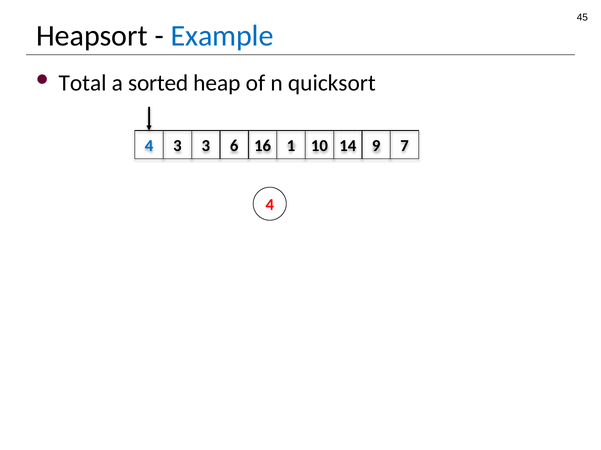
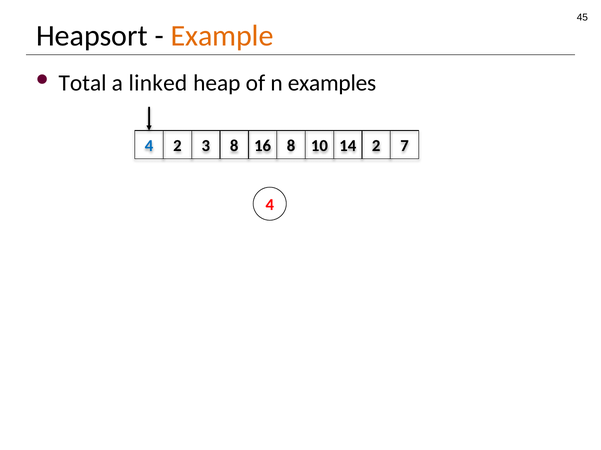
Example colour: blue -> orange (222, 36)
sorted: sorted -> linked (158, 83)
quicksort: quicksort -> examples (332, 83)
4 3: 3 -> 2 (177, 146)
3 6: 6 -> 8 (234, 146)
16 1: 1 -> 8 (291, 146)
14 9: 9 -> 2 (376, 146)
